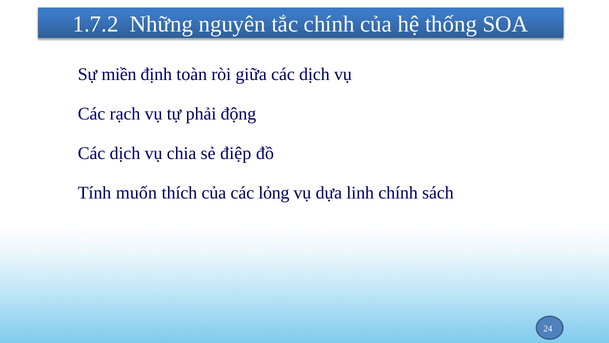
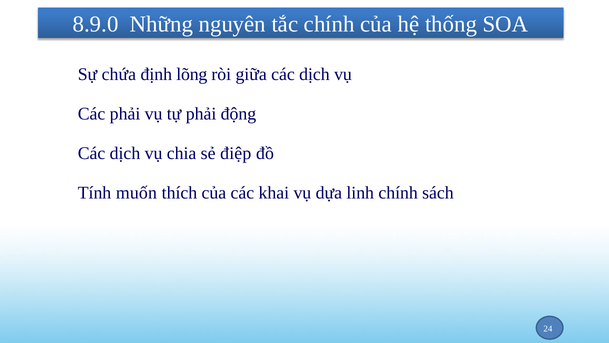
1.7.2: 1.7.2 -> 8.9.0 (96, 24)
miền: miền -> chứa (119, 74)
toàn: toàn -> lõng (192, 74)
Các rạch: rạch -> phải (125, 114)
lỏng: lỏng -> khai (274, 193)
